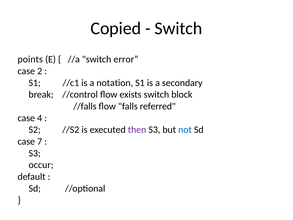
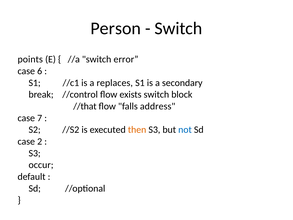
Copied: Copied -> Person (116, 28)
2: 2 -> 6 (40, 71)
notation: notation -> replaces (115, 83)
//falls: //falls -> //that (85, 106)
referred: referred -> address (158, 106)
4: 4 -> 7 (40, 118)
then colour: purple -> orange (137, 130)
7: 7 -> 2 (40, 141)
